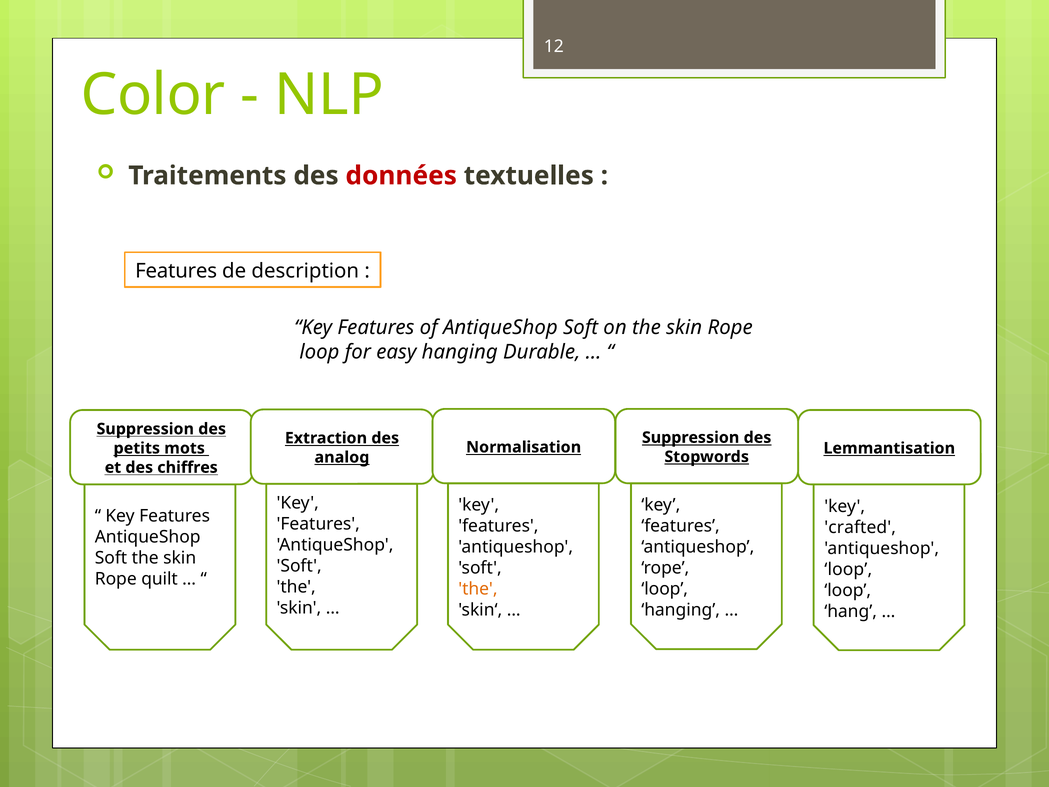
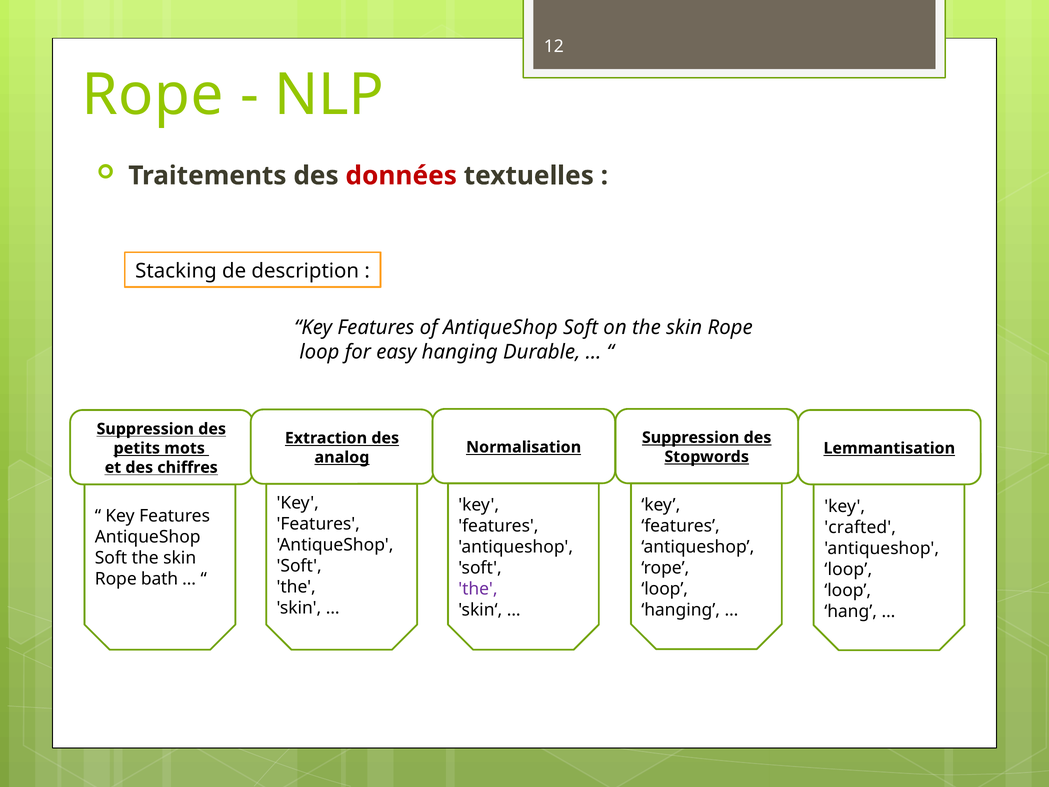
Color: Color -> Rope (153, 95)
Features: Features -> Stacking (176, 271)
quilt: quilt -> bath (160, 579)
the colour: orange -> purple (478, 589)
